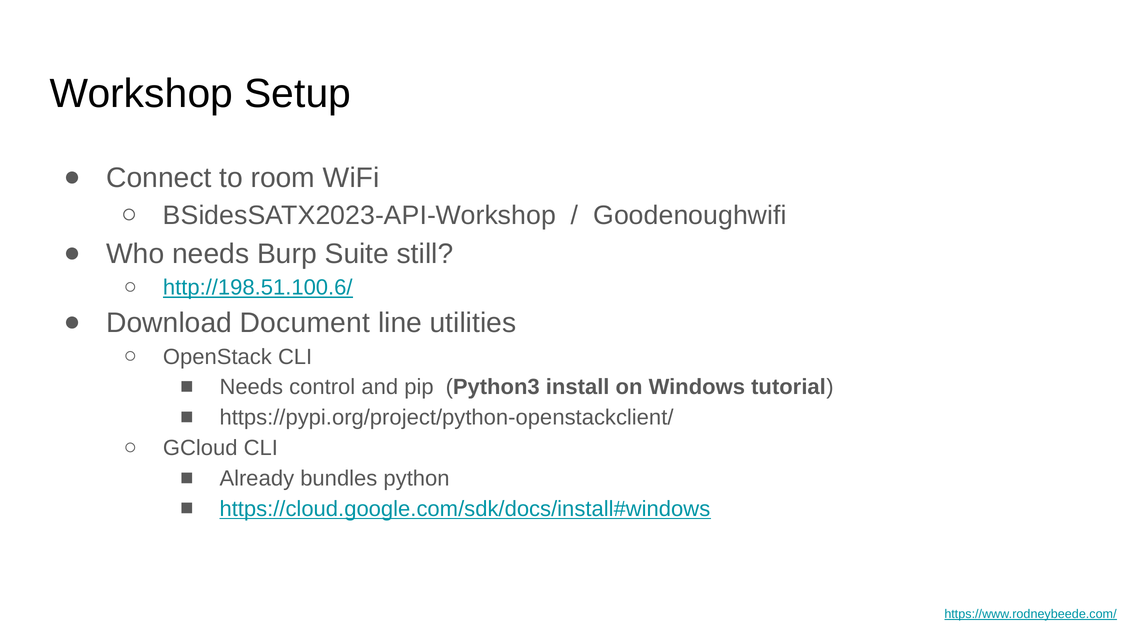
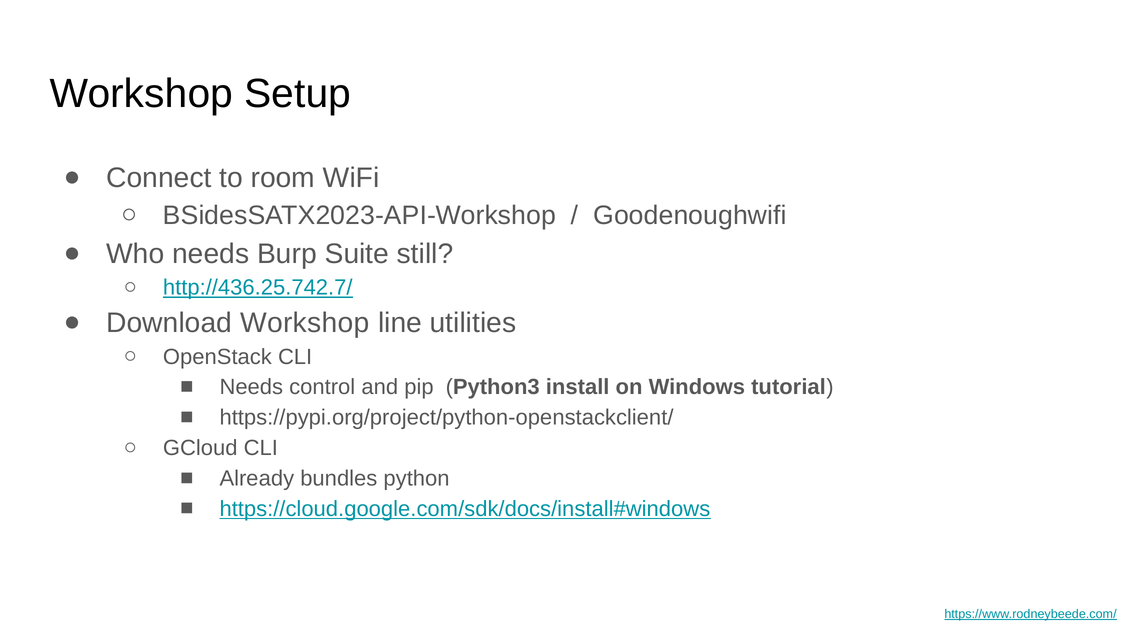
http://198.51.100.6/: http://198.51.100.6/ -> http://436.25.742.7/ (258, 288)
Download Document: Document -> Workshop (305, 323)
